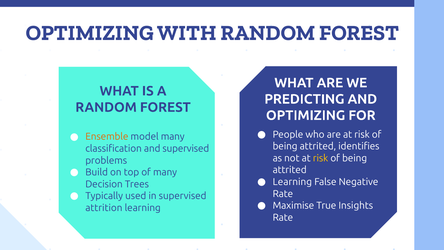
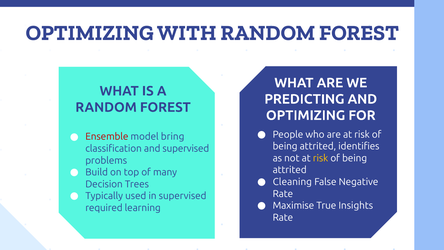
Ensemble colour: orange -> red (107, 137)
model many: many -> bring (173, 137)
Learning: Learning -> Cleaning (292, 182)
attrition: attrition -> required (104, 208)
